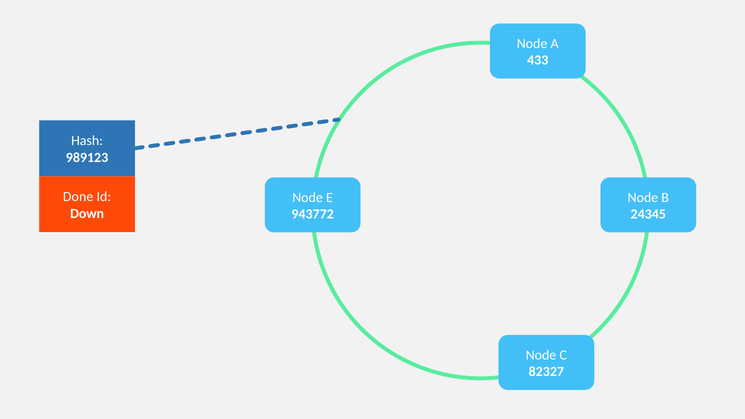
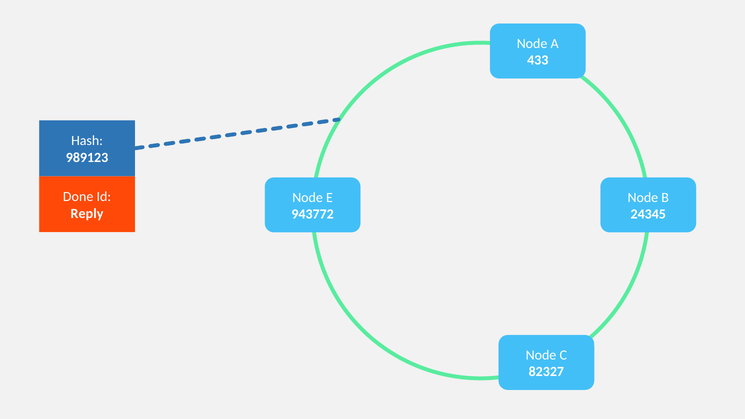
Down: Down -> Reply (87, 214)
